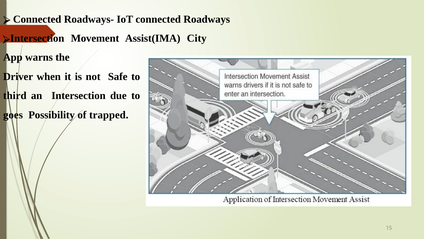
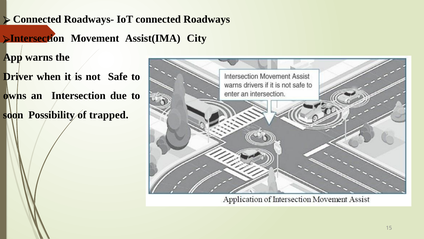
third: third -> owns (15, 96)
goes: goes -> soon (13, 115)
